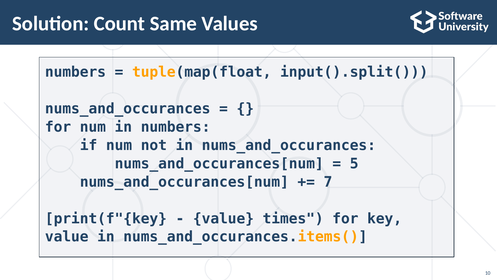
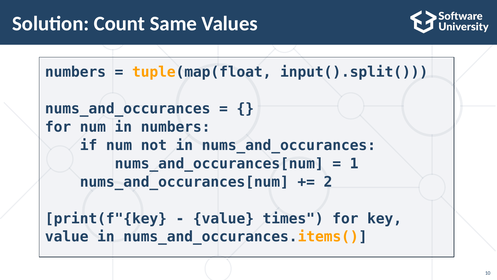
5: 5 -> 1 (354, 163)
7: 7 -> 2 (328, 182)
